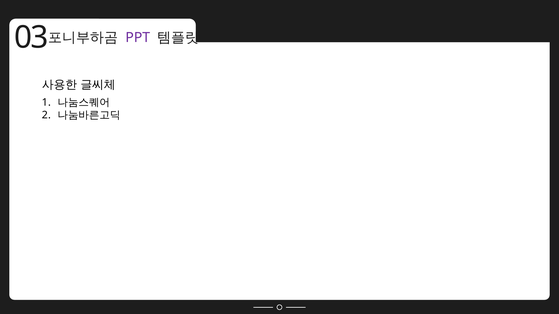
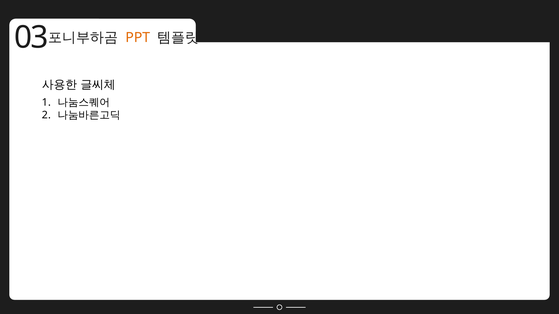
PPT colour: purple -> orange (138, 38)
